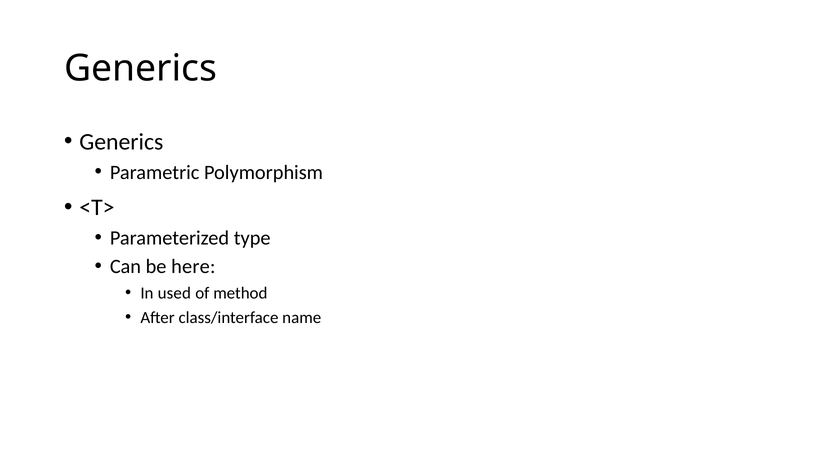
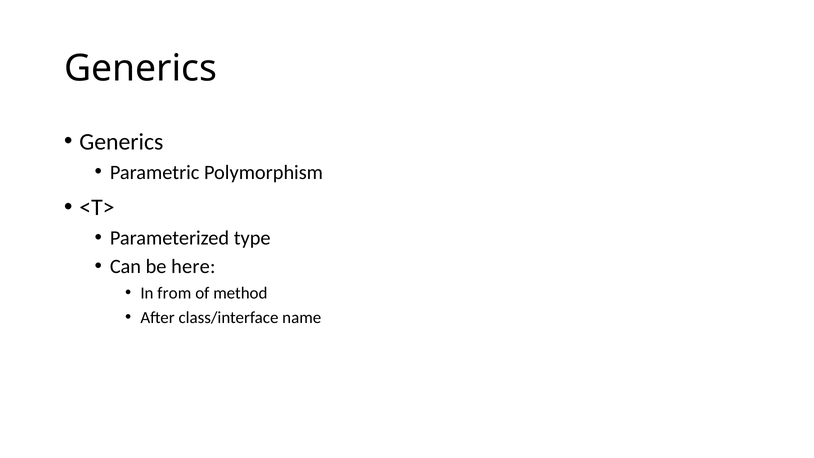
used: used -> from (174, 293)
